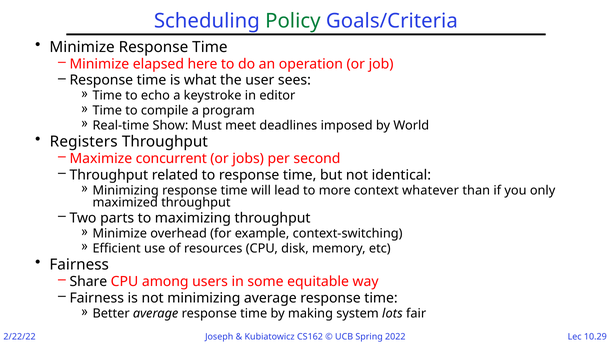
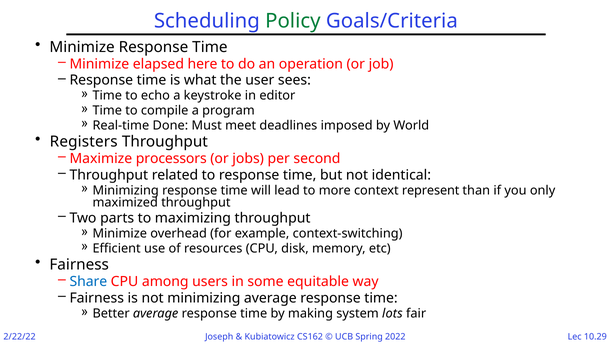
Show: Show -> Done (170, 125)
concurrent: concurrent -> processors (171, 159)
whatever: whatever -> represent (431, 191)
Share colour: black -> blue (88, 282)
